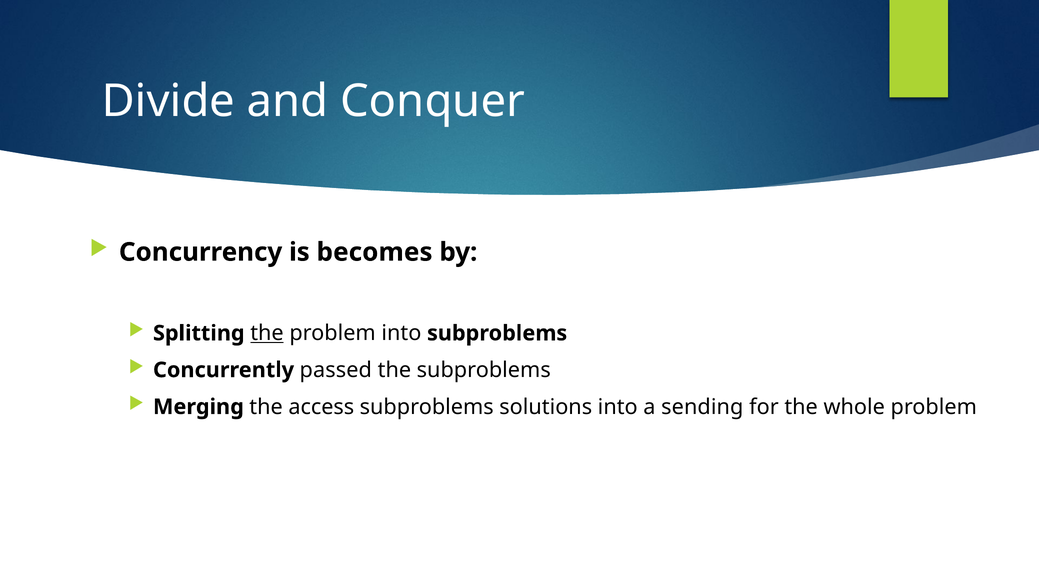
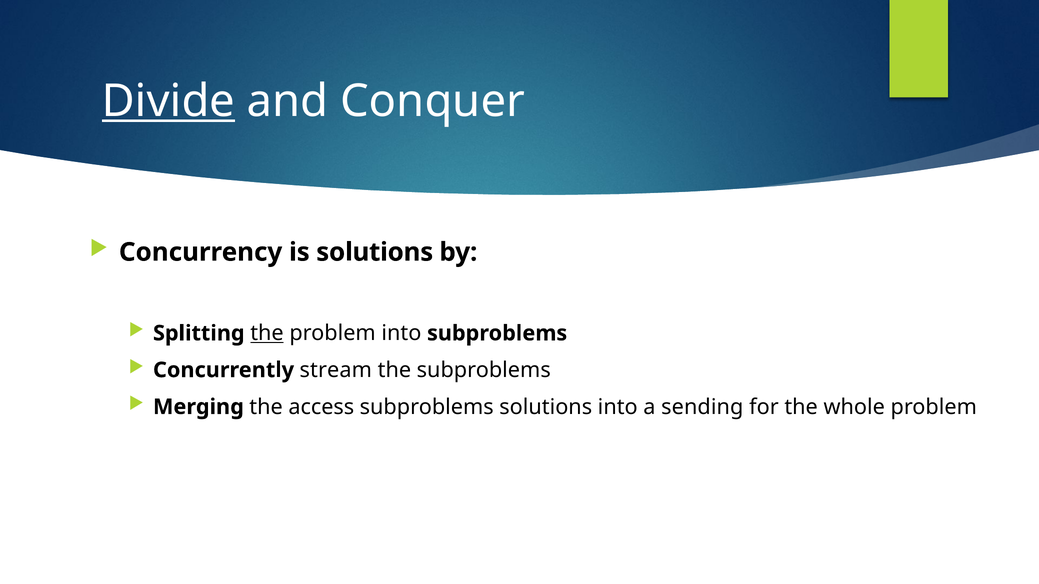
Divide underline: none -> present (168, 101)
is becomes: becomes -> solutions (375, 252)
passed: passed -> stream (336, 370)
